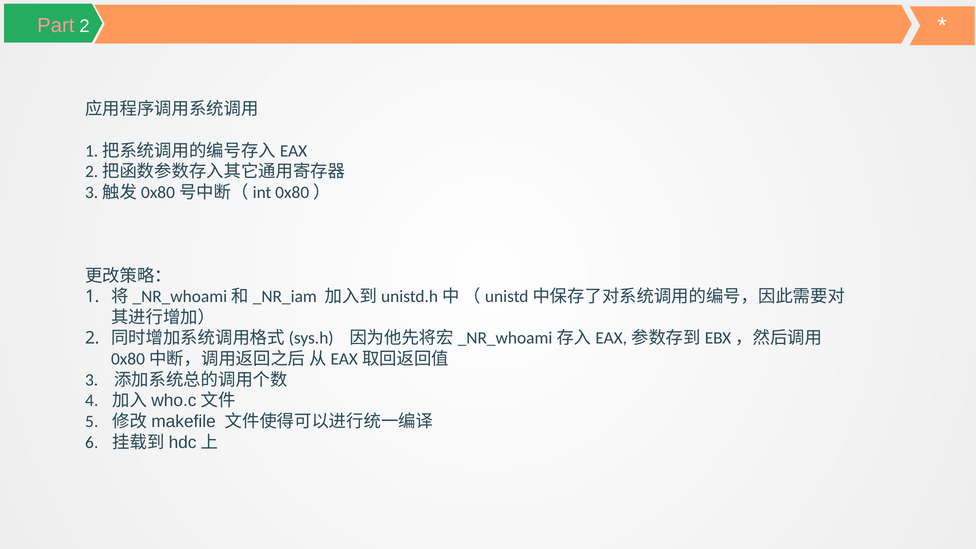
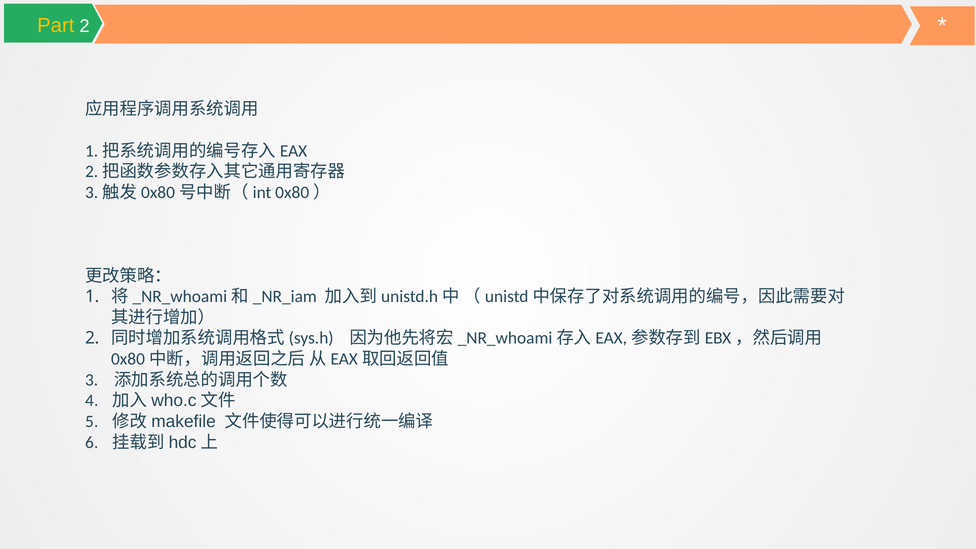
Part colour: pink -> yellow (56, 26)
